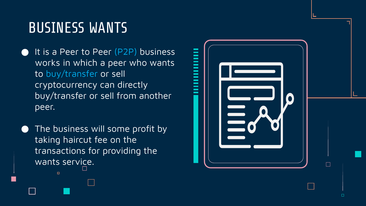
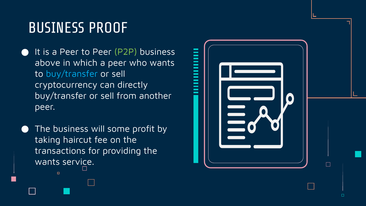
BUSINESS WANTS: WANTS -> PROOF (108, 28)
P2P colour: light blue -> light green (126, 52)
works: works -> above (48, 63)
